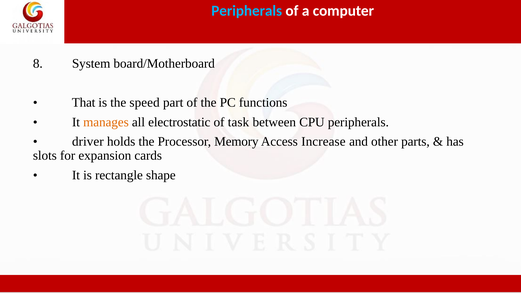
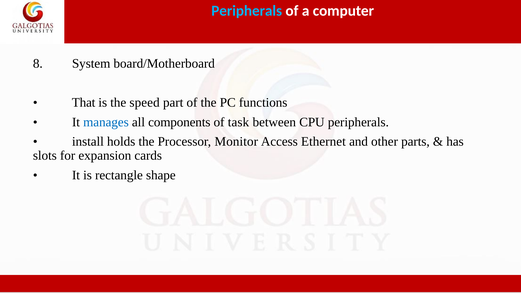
manages colour: orange -> blue (106, 122)
electrostatic: electrostatic -> components (179, 122)
driver: driver -> install (88, 142)
Memory: Memory -> Monitor (236, 142)
Increase: Increase -> Ethernet (323, 142)
